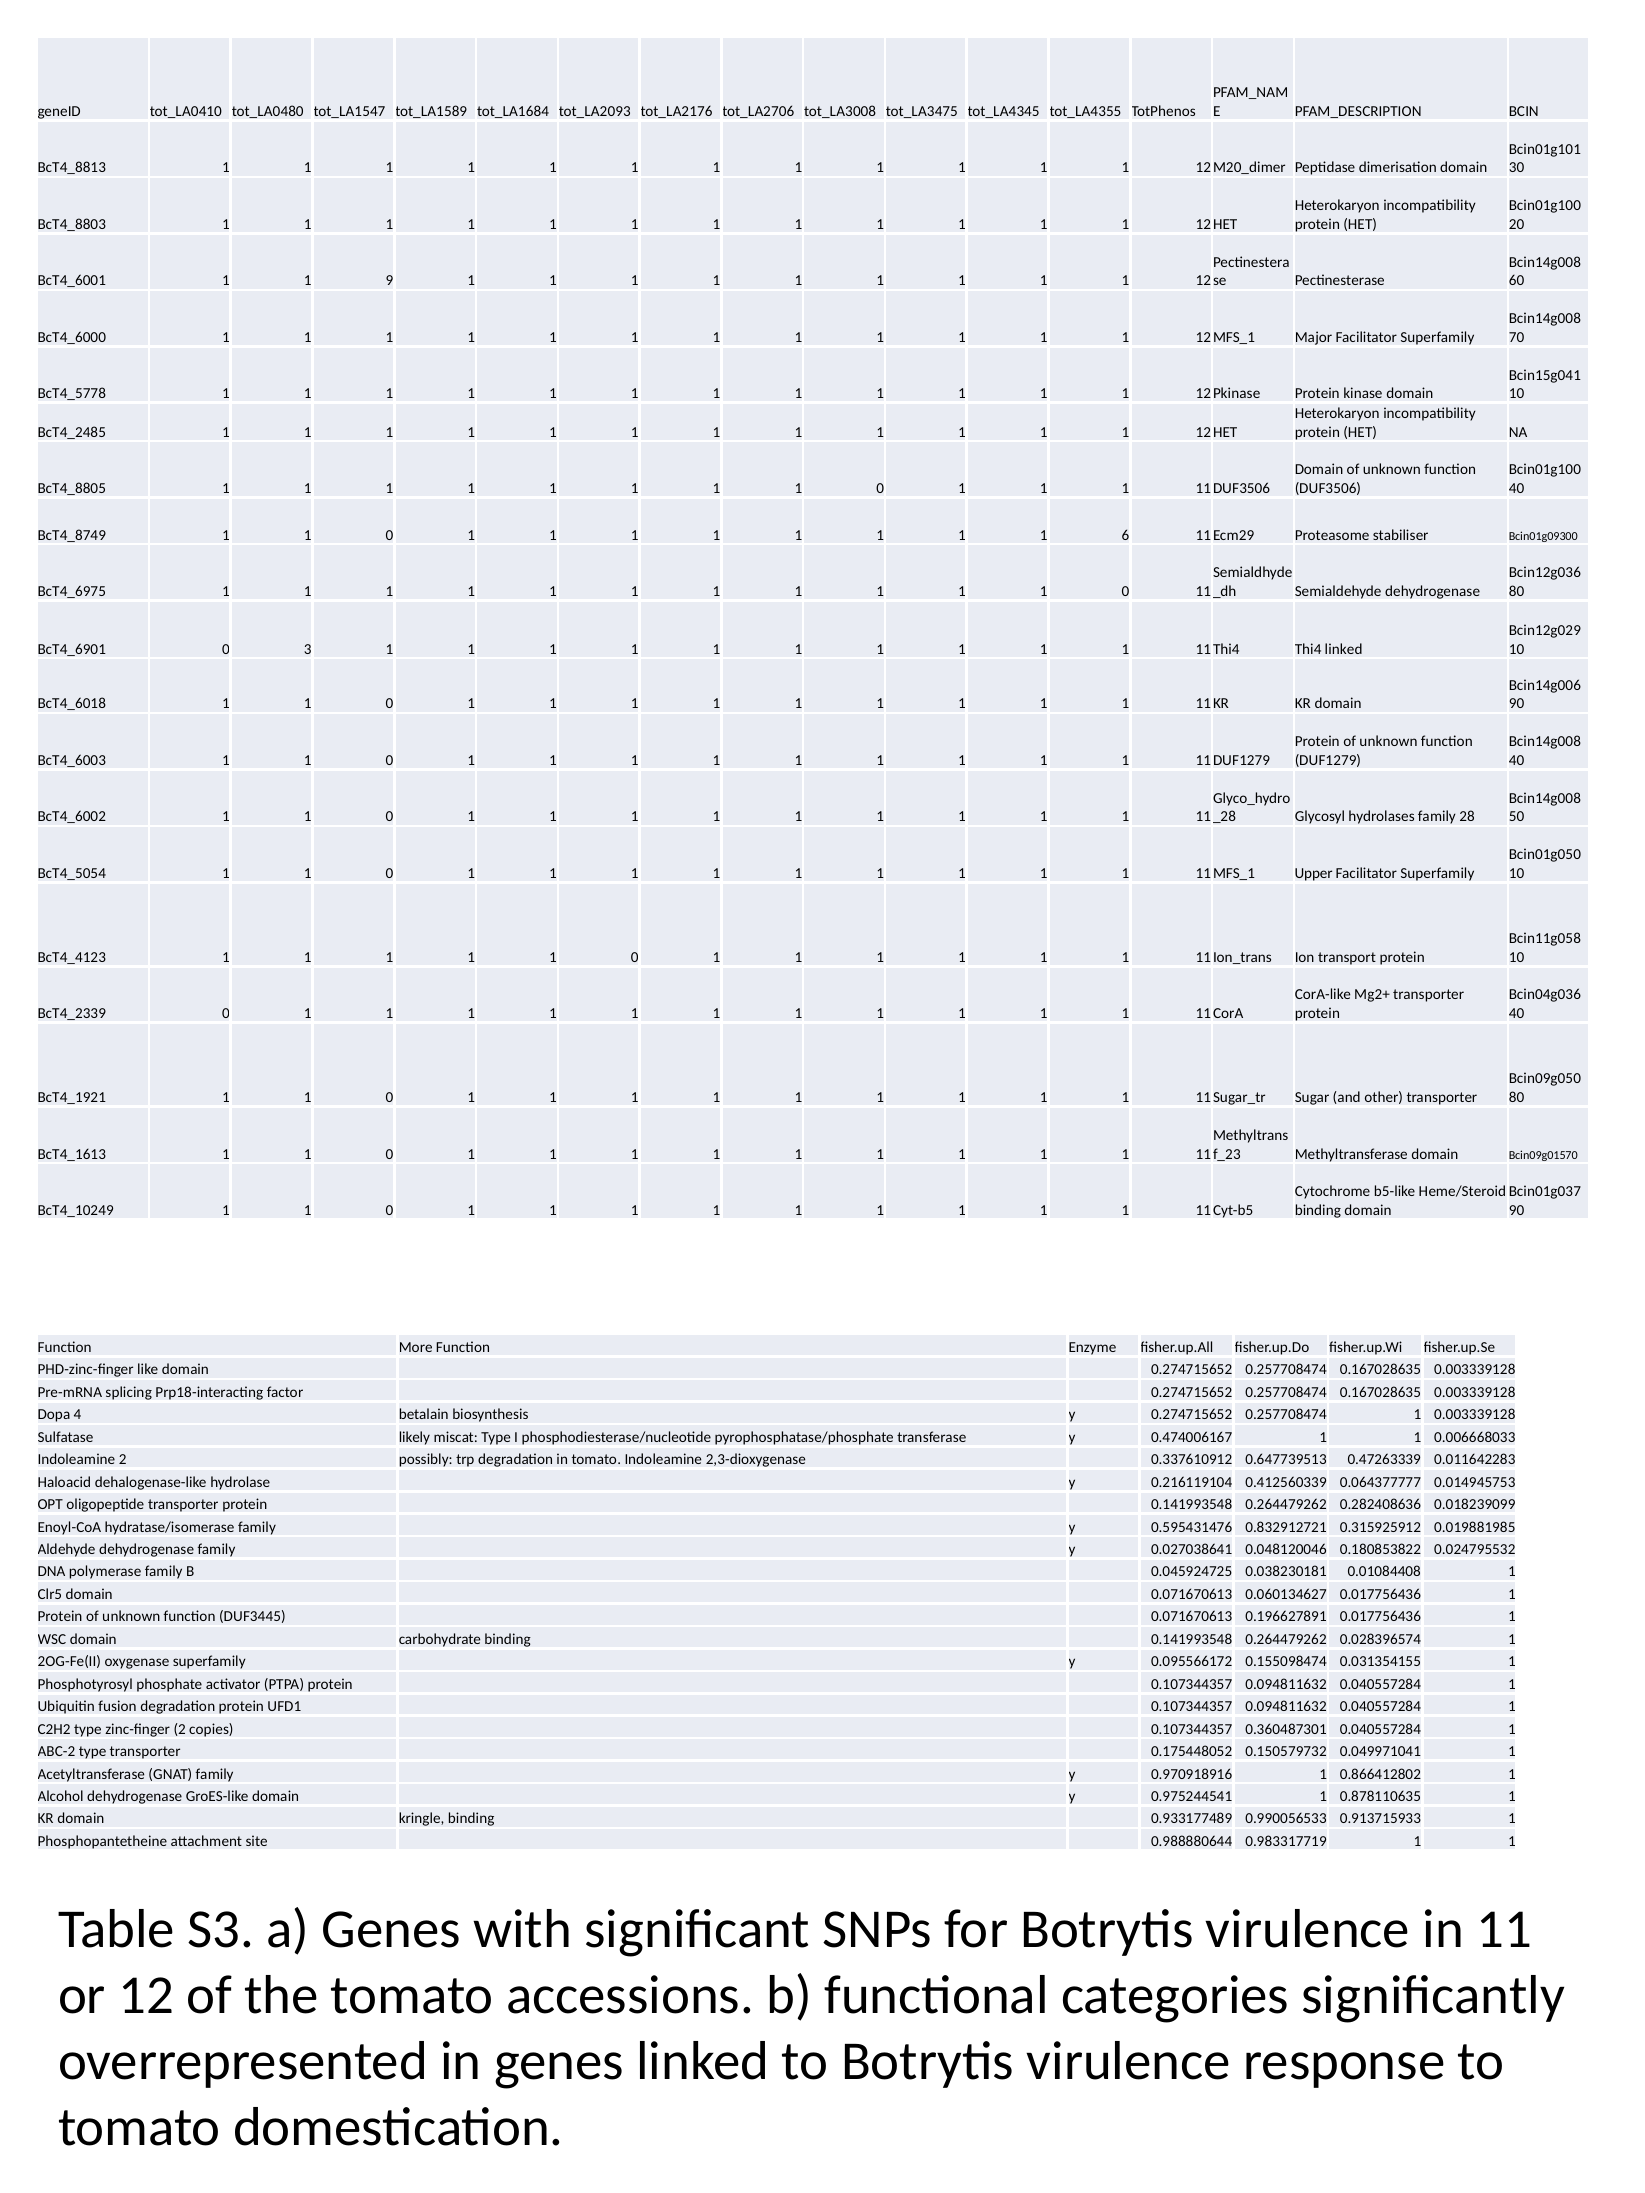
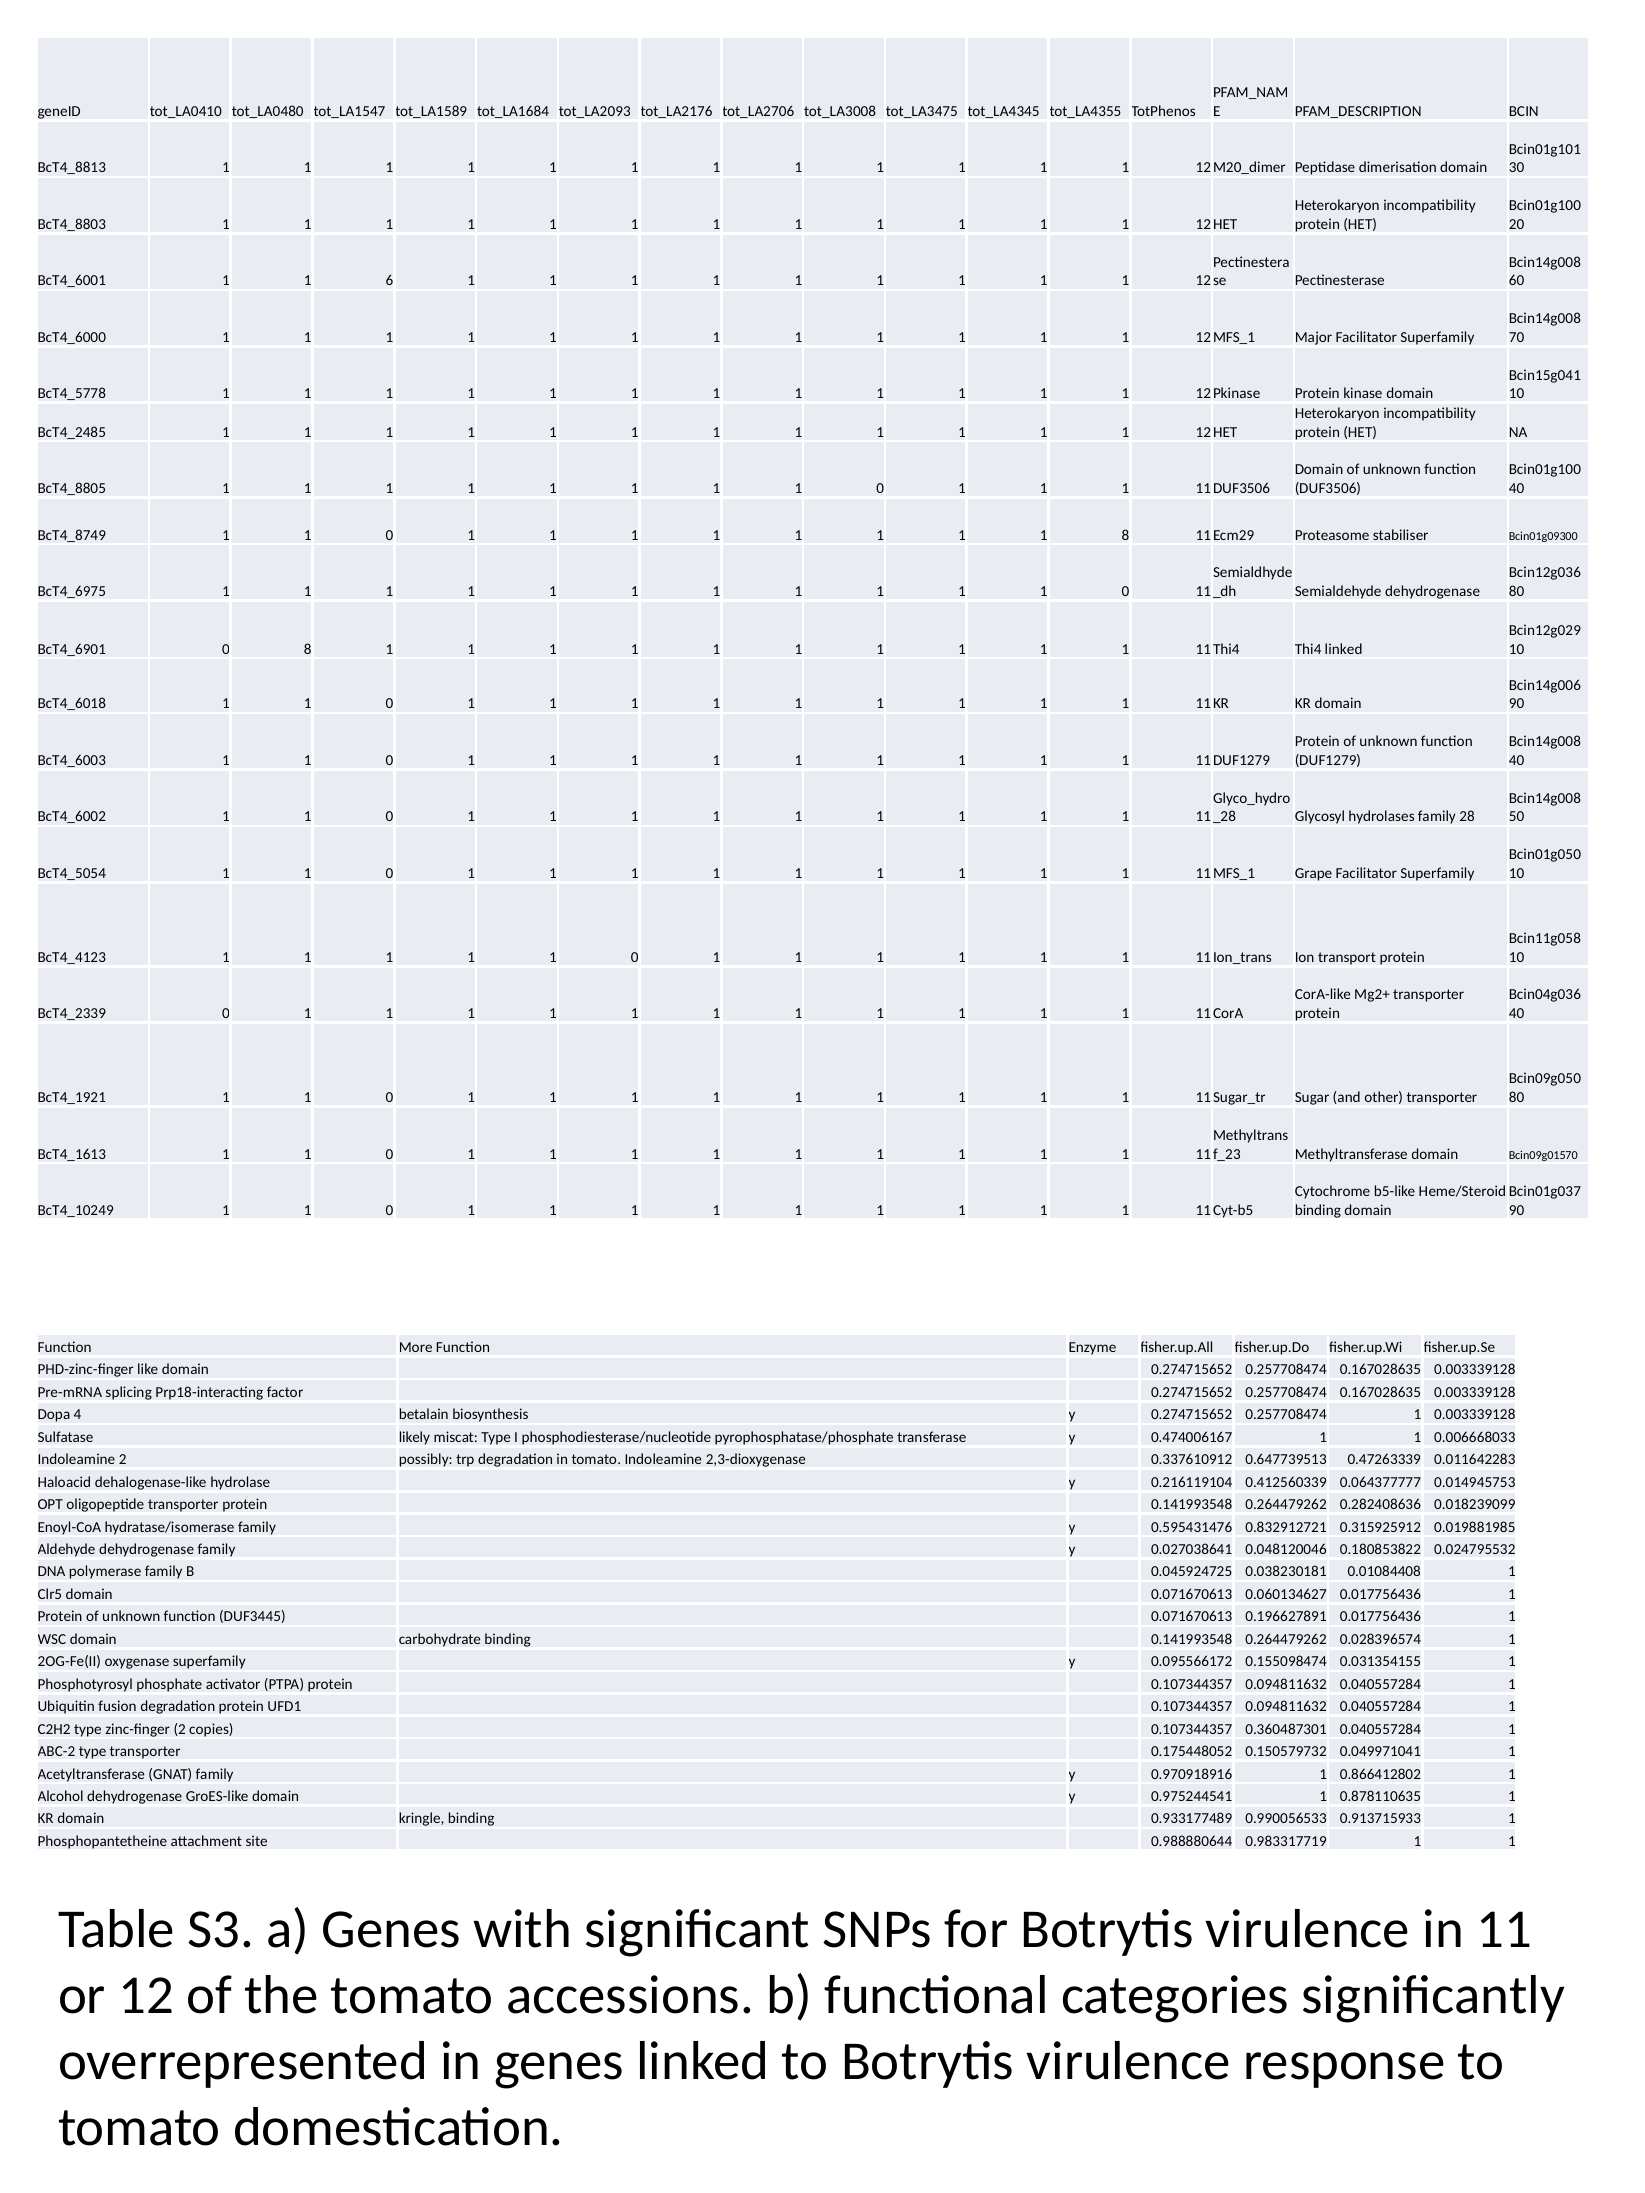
9: 9 -> 6 (389, 281)
1 6: 6 -> 8 (1125, 535)
0 3: 3 -> 8 (308, 649)
Upper: Upper -> Grape (1314, 873)
